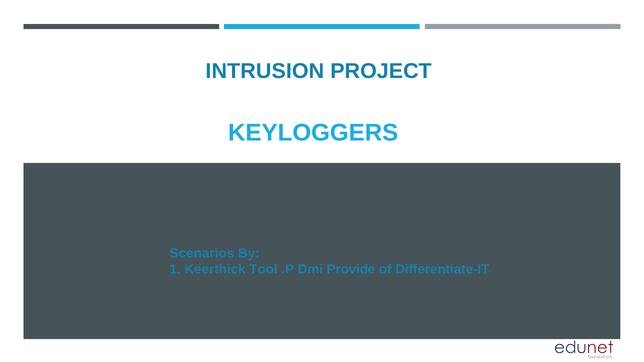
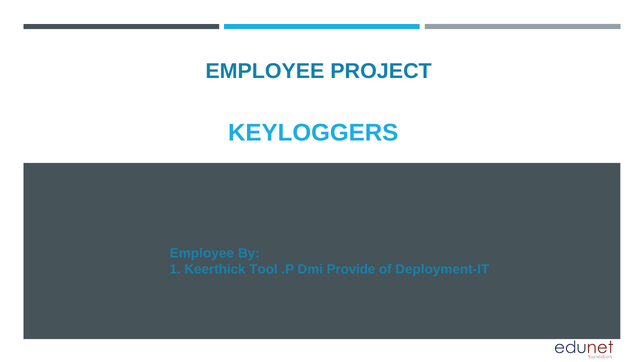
INTRUSION: INTRUSION -> EMPLOYEE (265, 71)
Scenarios: Scenarios -> Employee (202, 254)
Differentiate-IT: Differentiate-IT -> Deployment-IT (442, 270)
